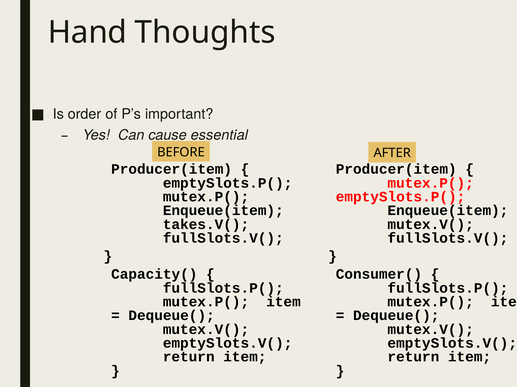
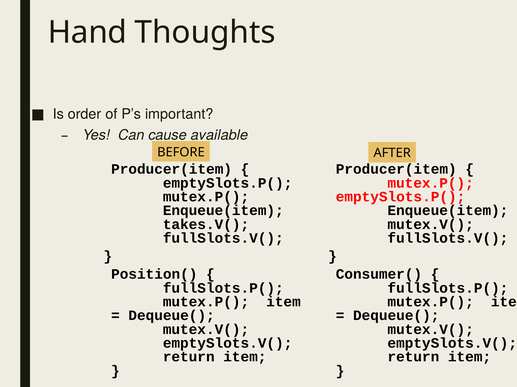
essential: essential -> available (219, 135)
Capacity(: Capacity( -> Position( (154, 275)
